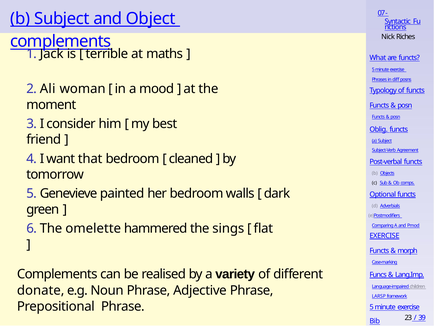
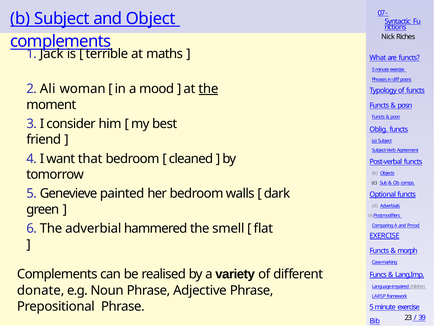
the underline: none -> present (208, 89)
omelette: omelette -> adverbial (93, 228)
sings: sings -> smell (228, 228)
